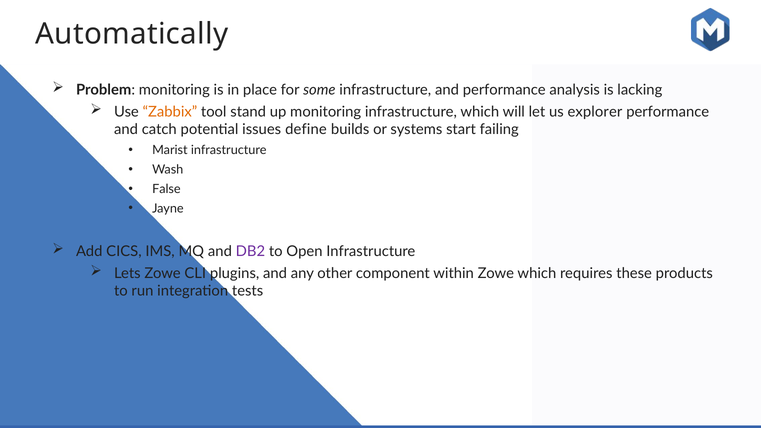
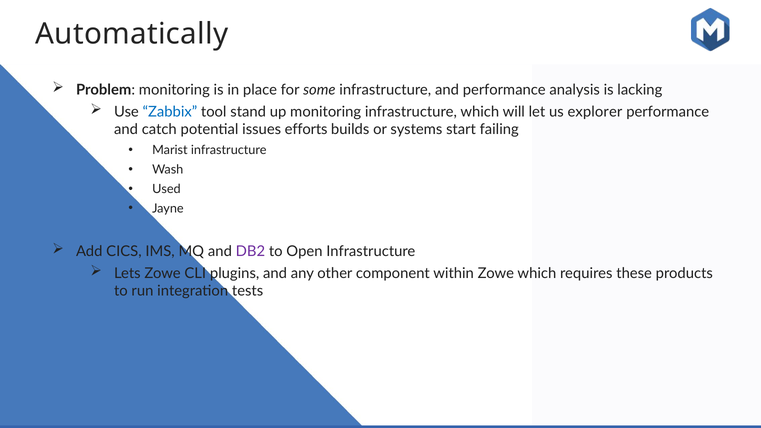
Zabbix colour: orange -> blue (170, 112)
define: define -> efforts (306, 130)
False: False -> Used (166, 189)
